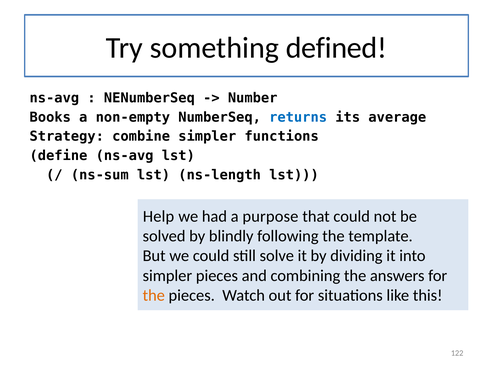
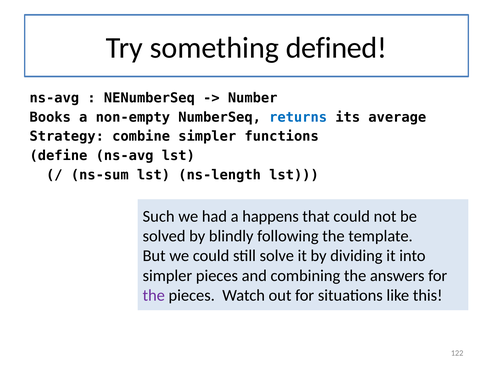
Help: Help -> Such (159, 216)
purpose: purpose -> happens (271, 216)
the colour: orange -> purple (154, 295)
